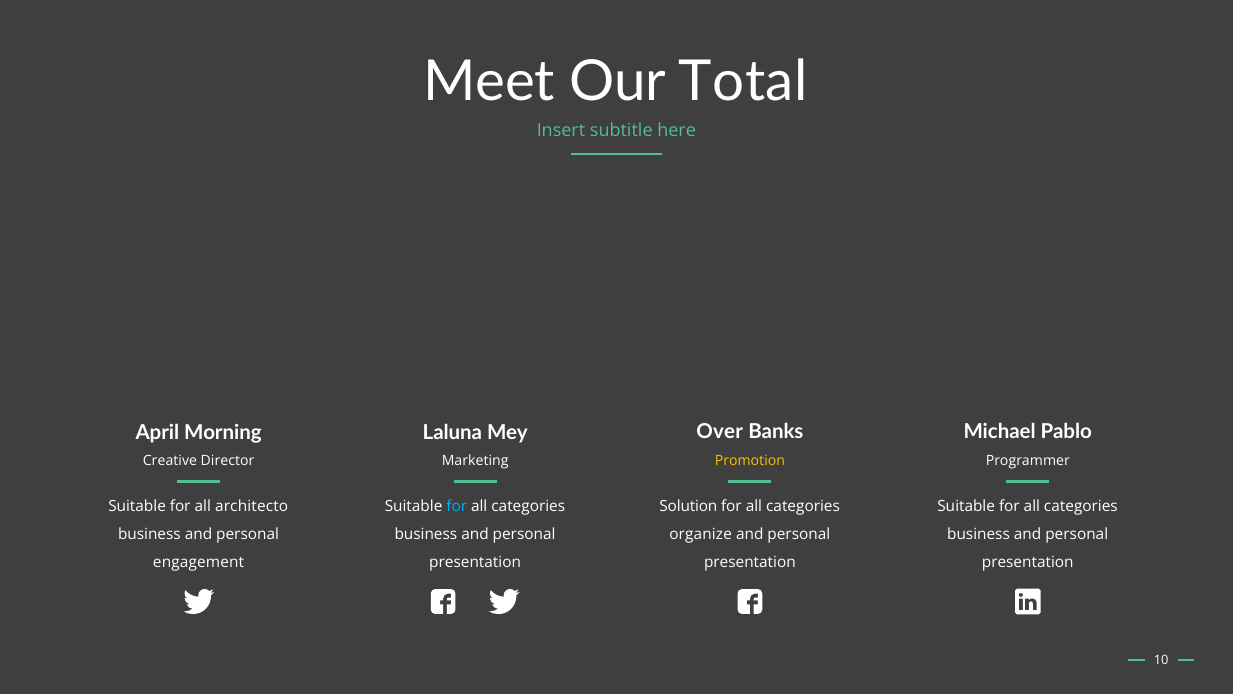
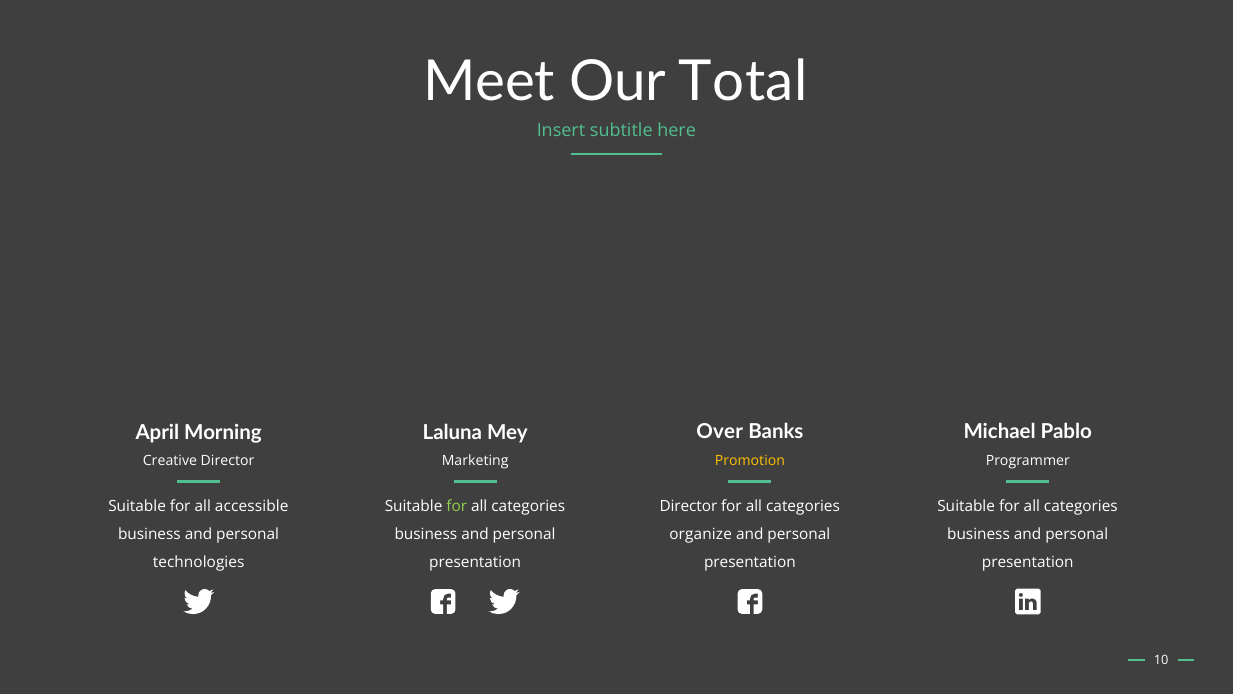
architecto: architecto -> accessible (252, 506)
for colour: light blue -> light green (457, 506)
Solution: Solution -> Director (688, 506)
engagement: engagement -> technologies (199, 562)
